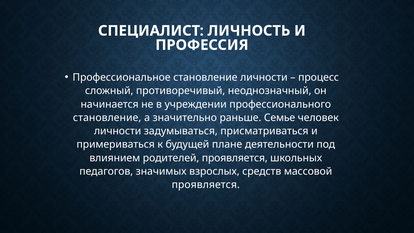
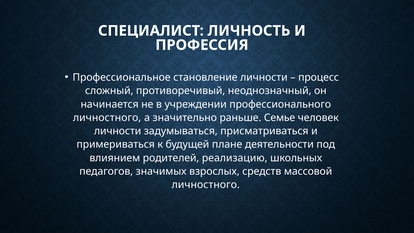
становление: становление -> личностного (107, 118)
родителей проявляется: проявляется -> реализацию (235, 158)
проявляется: проявляется -> личностного (206, 185)
